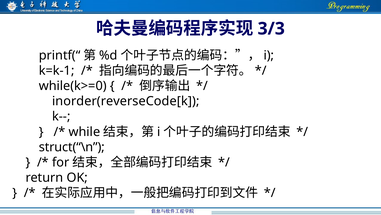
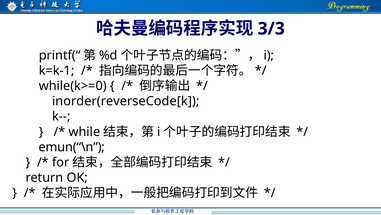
struct(“\n: struct(“\n -> emun(“\n (72, 147)
